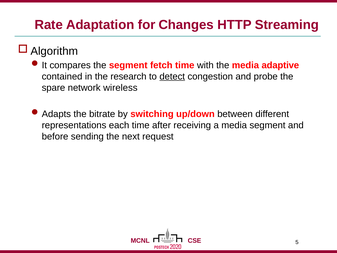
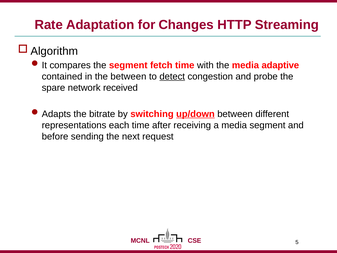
the research: research -> between (128, 76)
wireless: wireless -> received (120, 88)
up/down underline: none -> present (195, 114)
